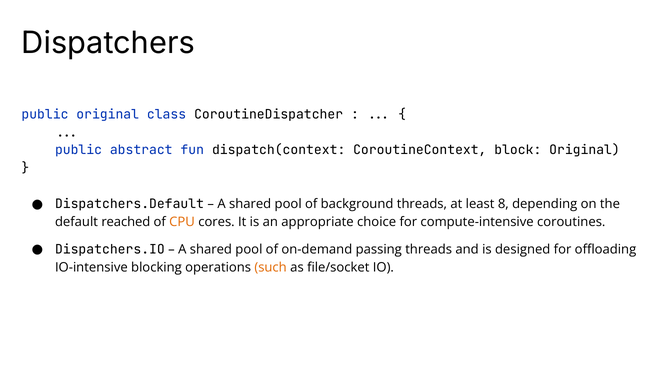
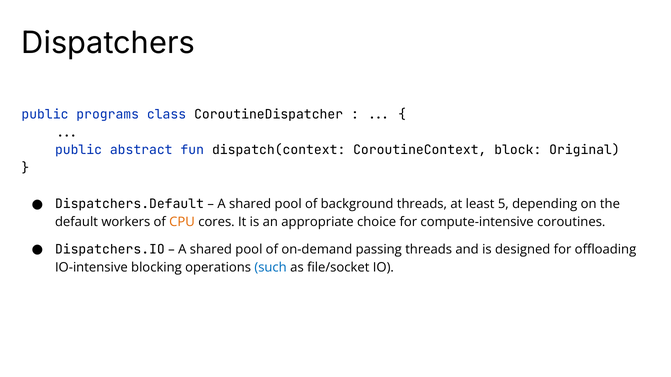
public original: original -> programs (108, 114)
8: 8 -> 5 (503, 204)
reached: reached -> workers (126, 222)
such colour: orange -> blue (271, 268)
